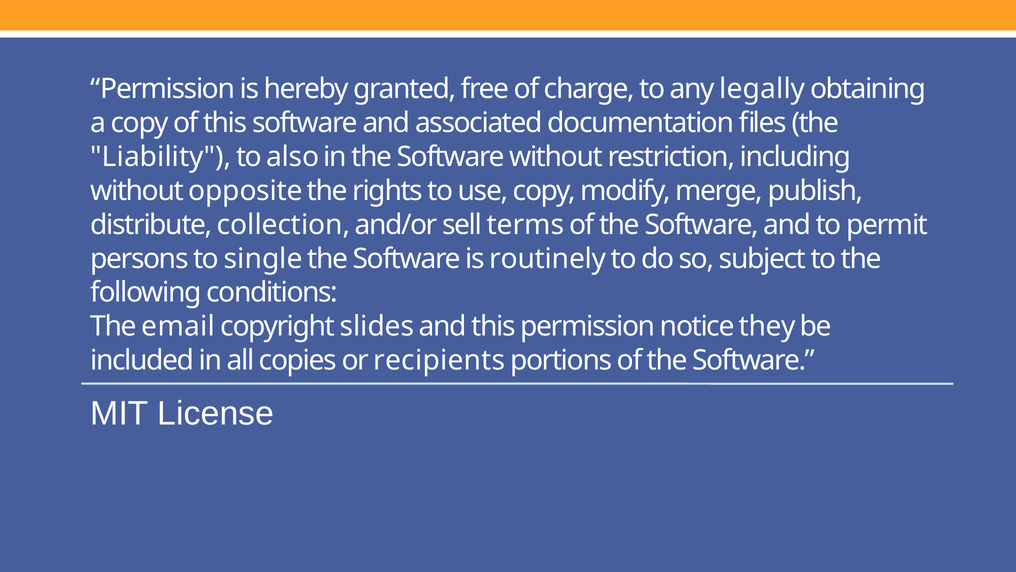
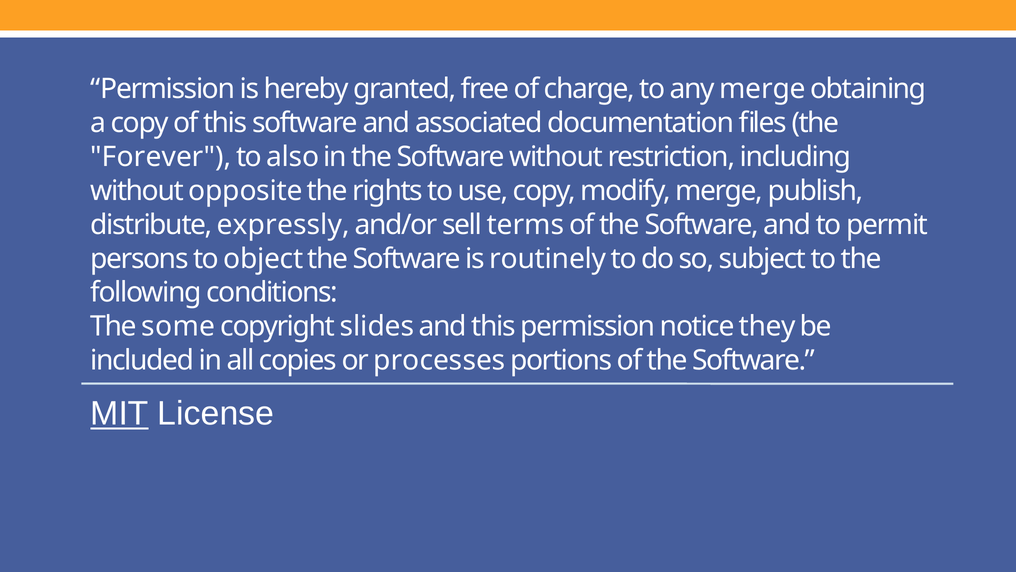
any legally: legally -> merge (762, 89)
Liability: Liability -> Forever (161, 157)
collection: collection -> expressly (283, 225)
single: single -> object (263, 258)
email: email -> some (178, 326)
recipients: recipients -> processes (439, 360)
MIT underline: none -> present (120, 413)
